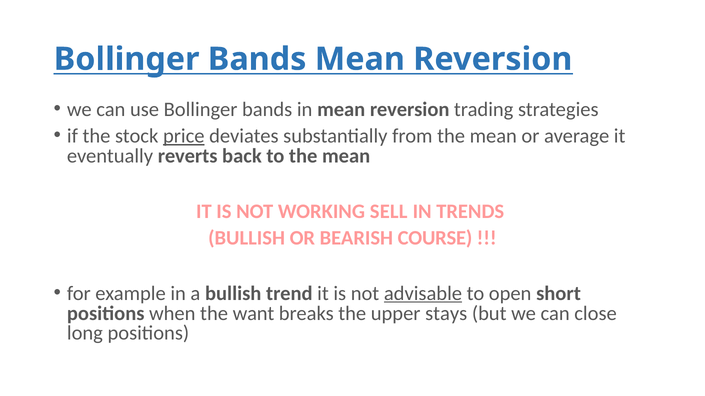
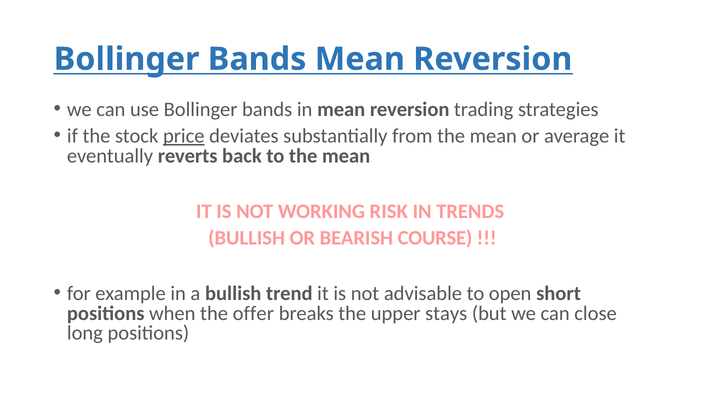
SELL: SELL -> RISK (389, 212)
advisable underline: present -> none (423, 294)
want: want -> offer (253, 314)
